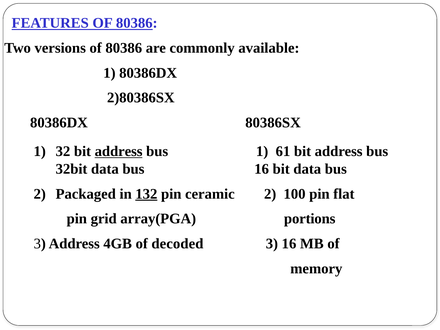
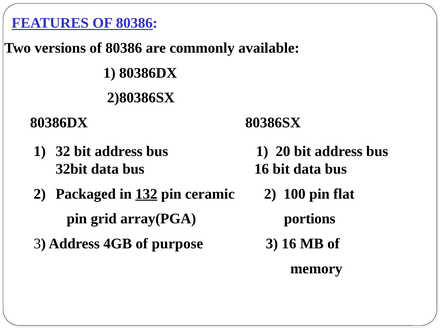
address underline: present -> none (119, 151)
61: 61 -> 20 (283, 151)
decoded: decoded -> purpose (177, 244)
